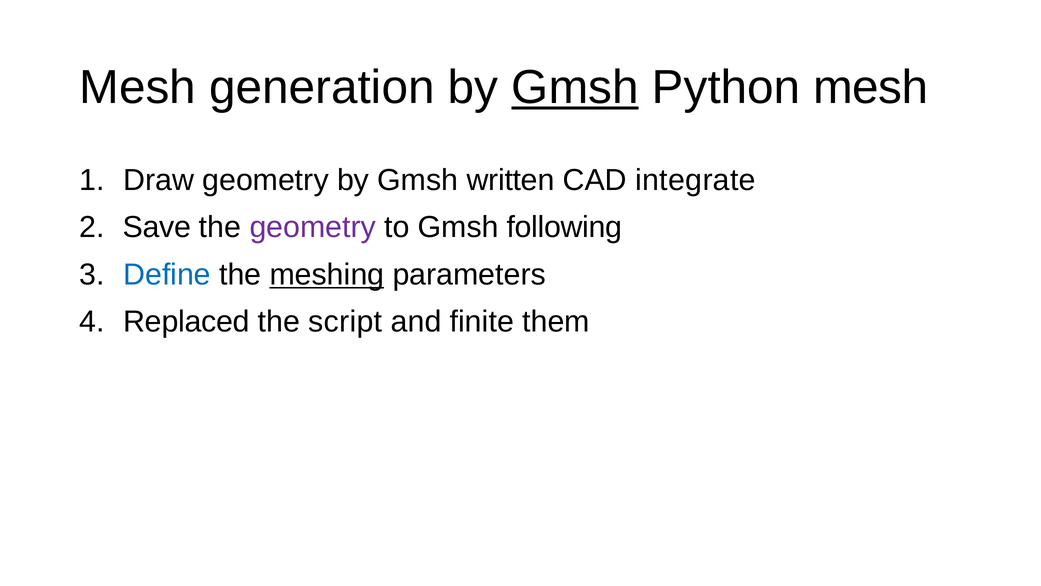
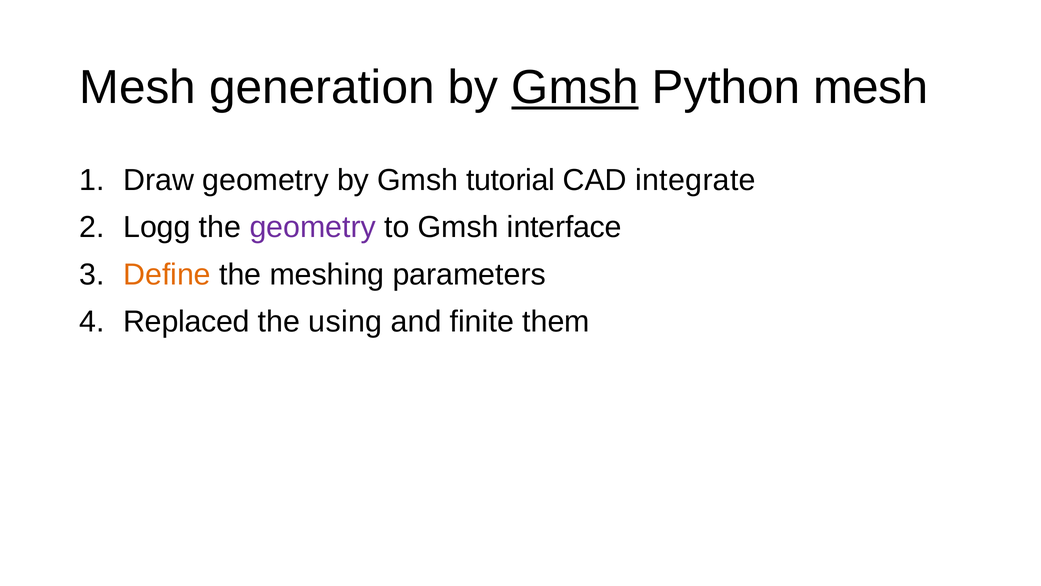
written: written -> tutorial (511, 180)
Save: Save -> Logg (157, 227)
following: following -> interface (564, 227)
Define colour: blue -> orange (167, 274)
meshing underline: present -> none (327, 274)
script: script -> using (345, 322)
